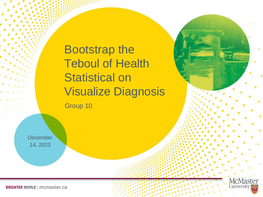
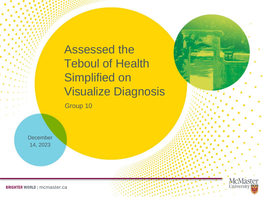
Bootstrap: Bootstrap -> Assessed (90, 50)
Statistical: Statistical -> Simplified (90, 78)
